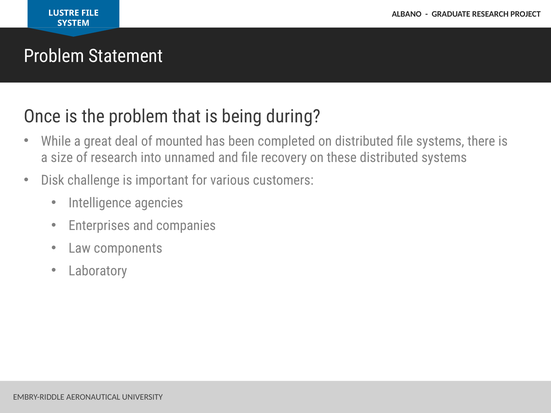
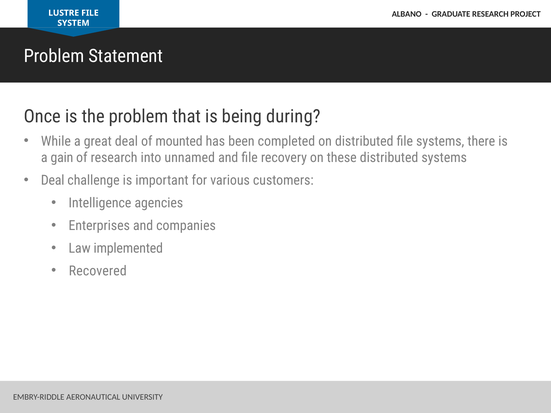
size: size -> gain (62, 158)
Disk: Disk -> Deal (53, 180)
components: components -> implemented (128, 248)
Laboratory: Laboratory -> Recovered (98, 271)
